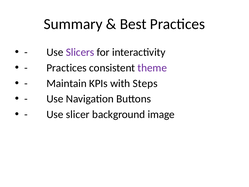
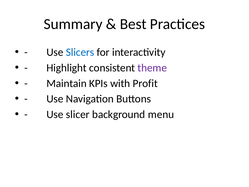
Slicers colour: purple -> blue (80, 52)
Practices: Practices -> Highlight (67, 68)
Steps: Steps -> Profit (145, 83)
image: image -> menu (161, 114)
